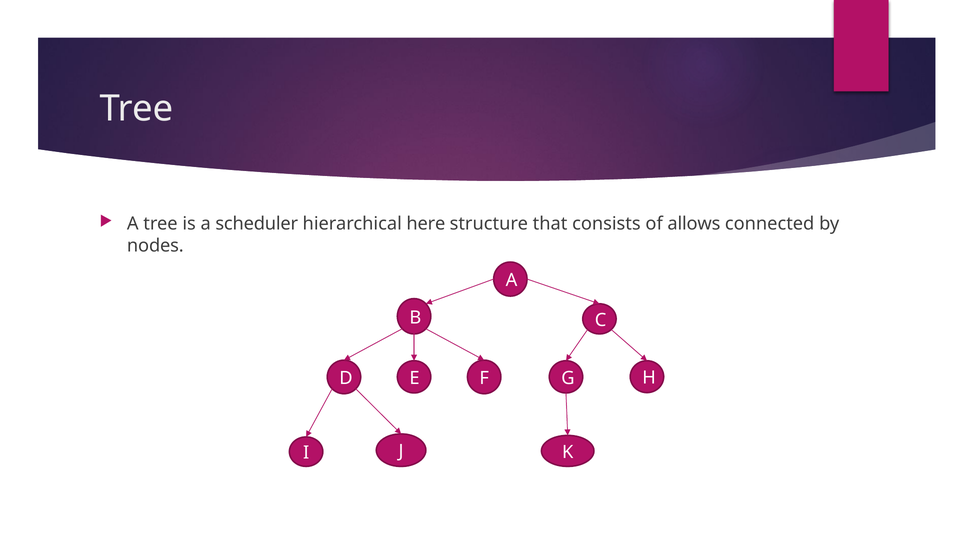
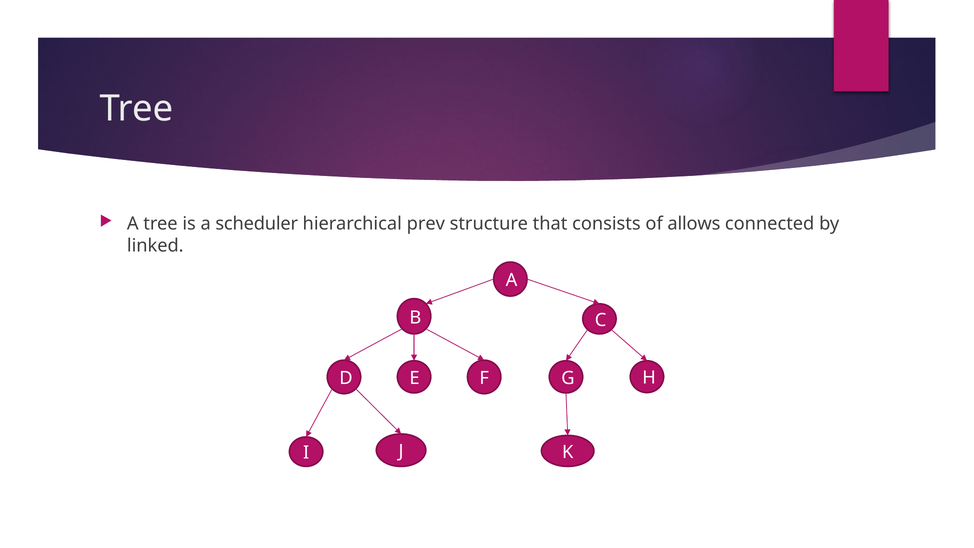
here: here -> prev (426, 224)
nodes: nodes -> linked (155, 246)
